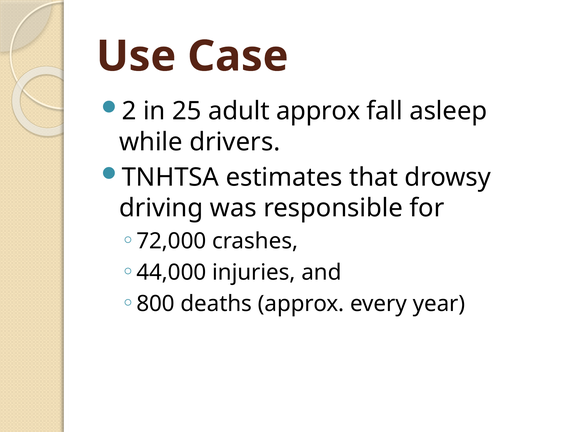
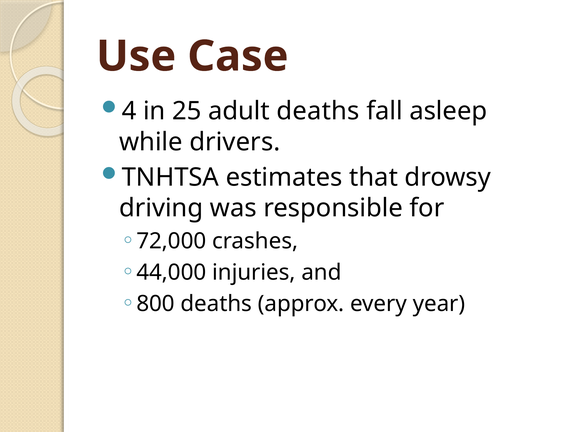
2: 2 -> 4 (129, 111)
adult approx: approx -> deaths (318, 111)
